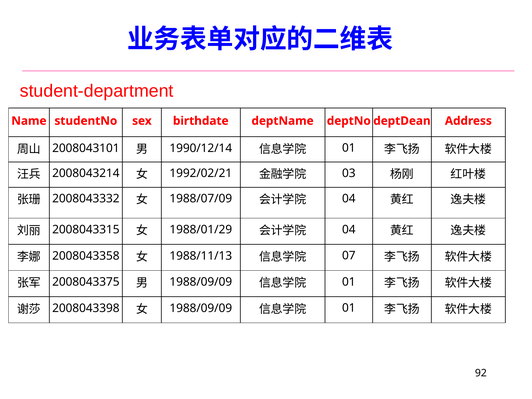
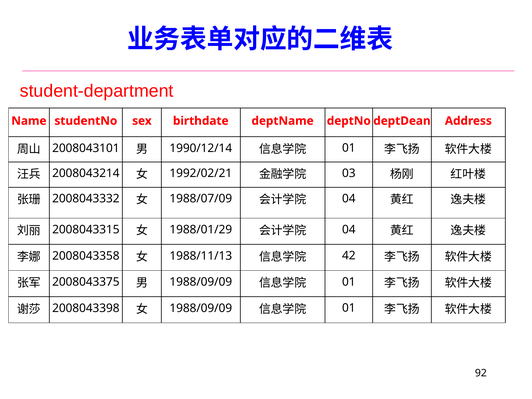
07: 07 -> 42 (349, 256)
